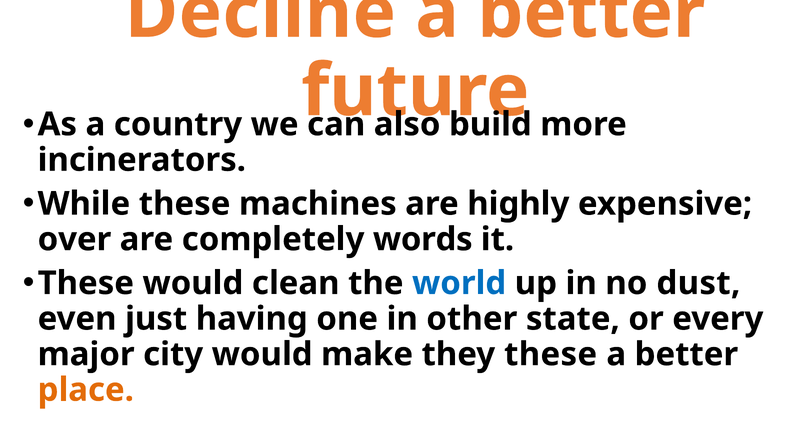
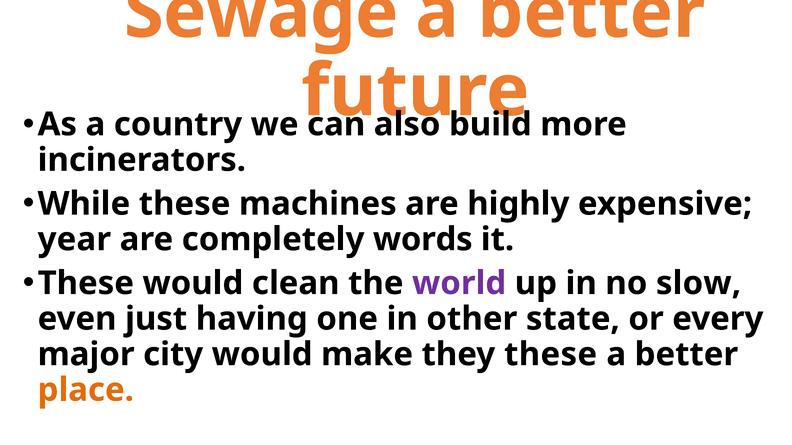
Decline: Decline -> Sewage (261, 13)
over: over -> year (74, 240)
world colour: blue -> purple (459, 283)
dust: dust -> slow (699, 283)
